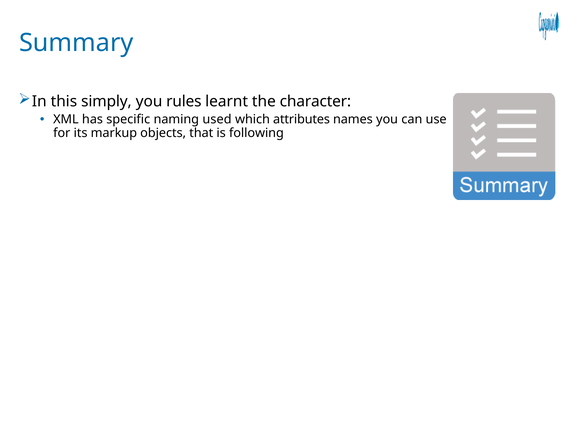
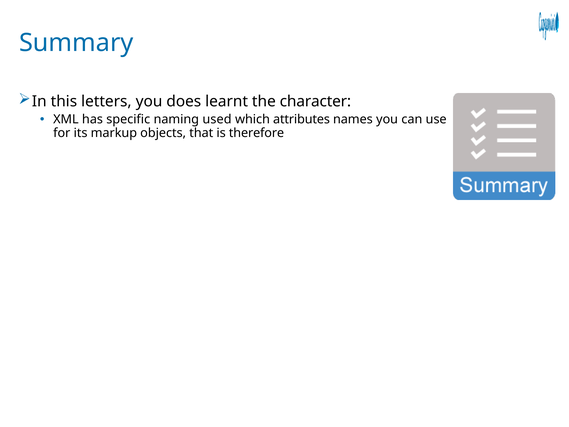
simply: simply -> letters (106, 101)
rules: rules -> does (184, 101)
following: following -> therefore (256, 133)
